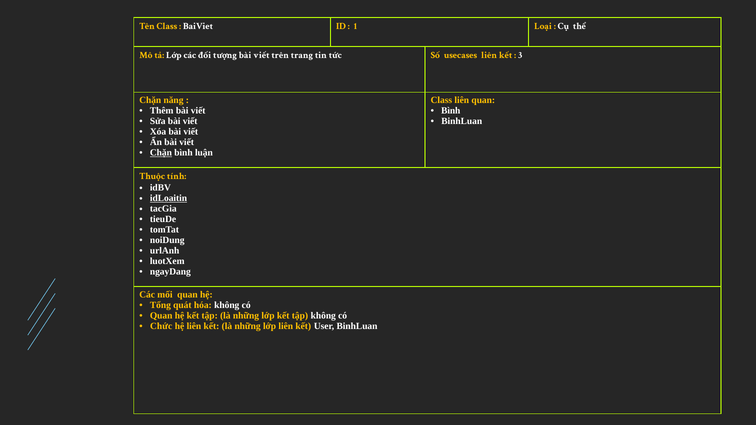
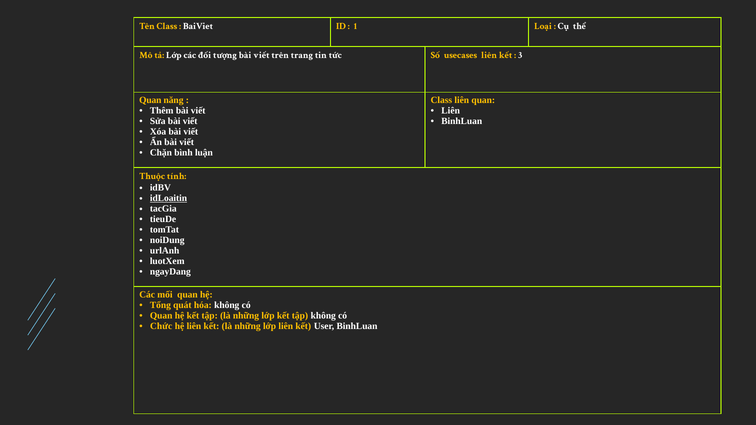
Chặn: Chặn -> Quan (150, 100)
Bình: Bình -> Liên (451, 111)
Chặn underline: present -> none (161, 153)
